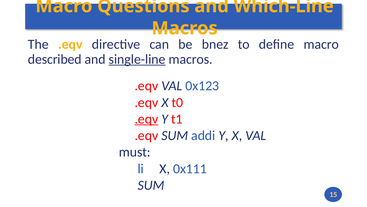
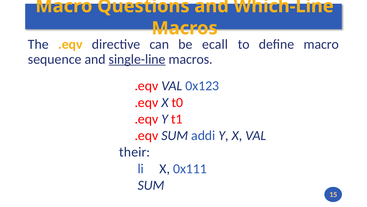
bnez: bnez -> ecall (215, 44)
described: described -> sequence (55, 59)
.eqv underline: present -> none (146, 119)
must: must -> their (135, 152)
